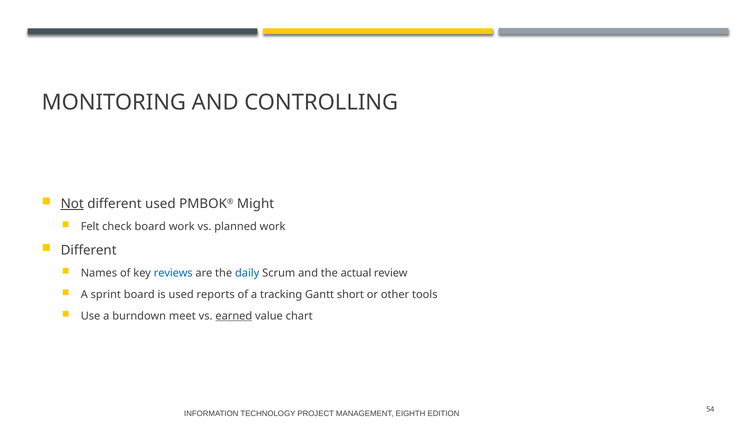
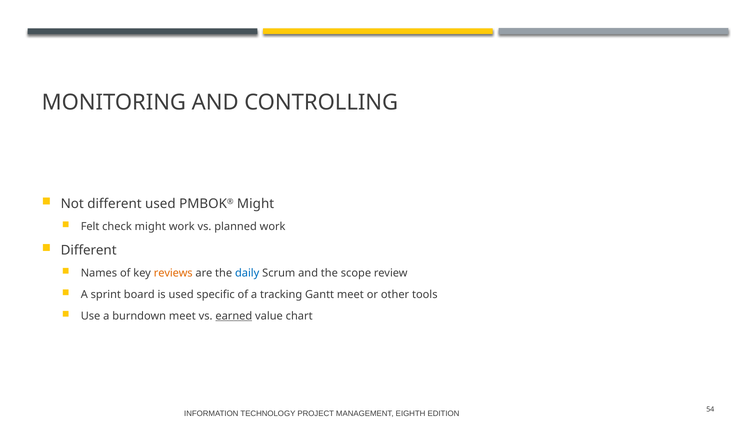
Not underline: present -> none (72, 204)
check board: board -> might (150, 227)
reviews colour: blue -> orange (173, 273)
actual: actual -> scope (356, 273)
reports: reports -> specific (216, 295)
Gantt short: short -> meet (350, 295)
